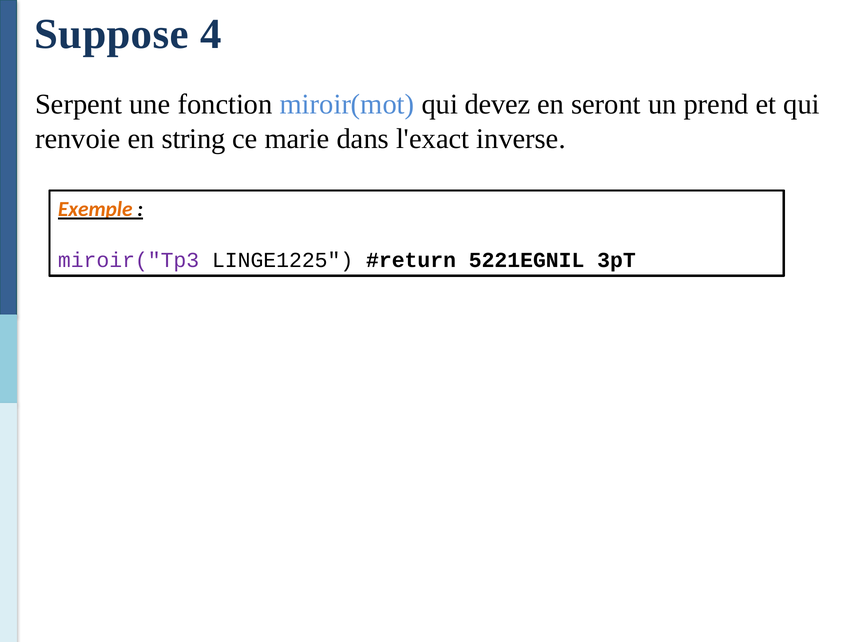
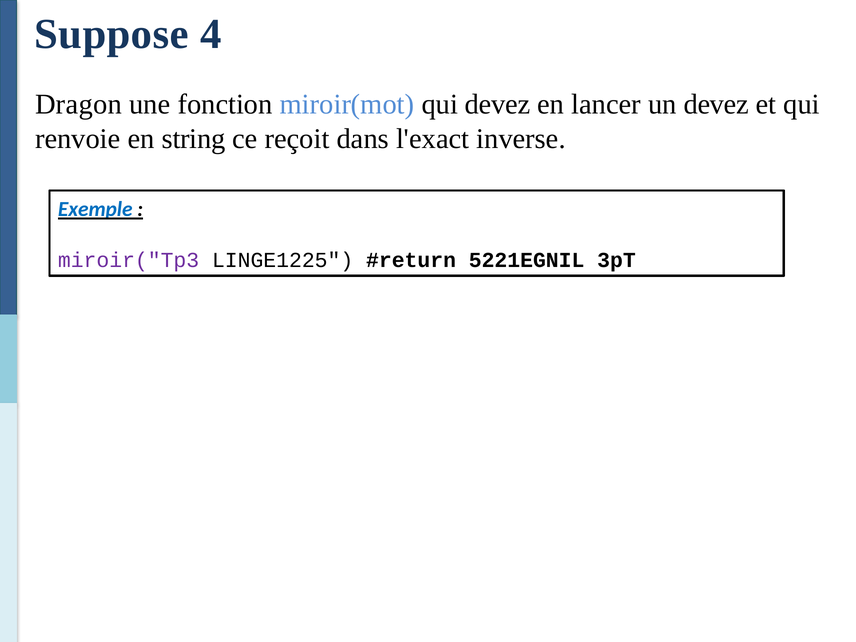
Serpent: Serpent -> Dragon (78, 104)
seront: seront -> lancer (606, 104)
un prend: prend -> devez (716, 104)
marie: marie -> reçoit (297, 139)
Exemple colour: orange -> blue (95, 209)
